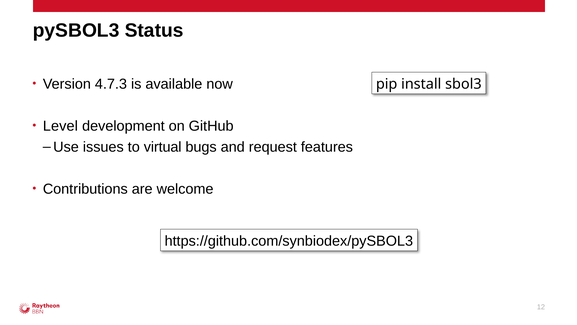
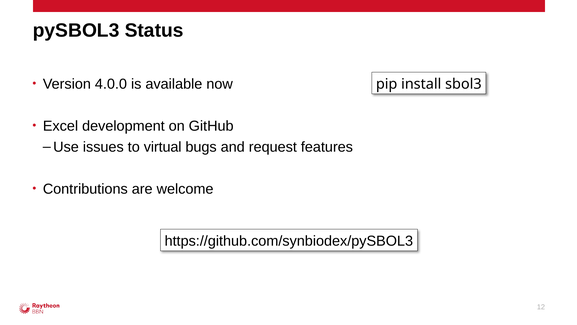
4.7.3: 4.7.3 -> 4.0.0 (111, 84)
Level: Level -> Excel (60, 126)
